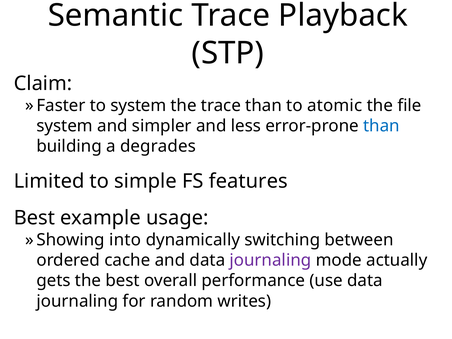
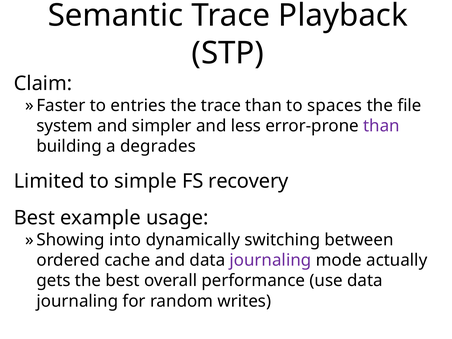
to system: system -> entries (138, 106)
atomic: atomic -> spaces (335, 106)
than colour: blue -> purple (381, 126)
features: features -> recovery (248, 181)
